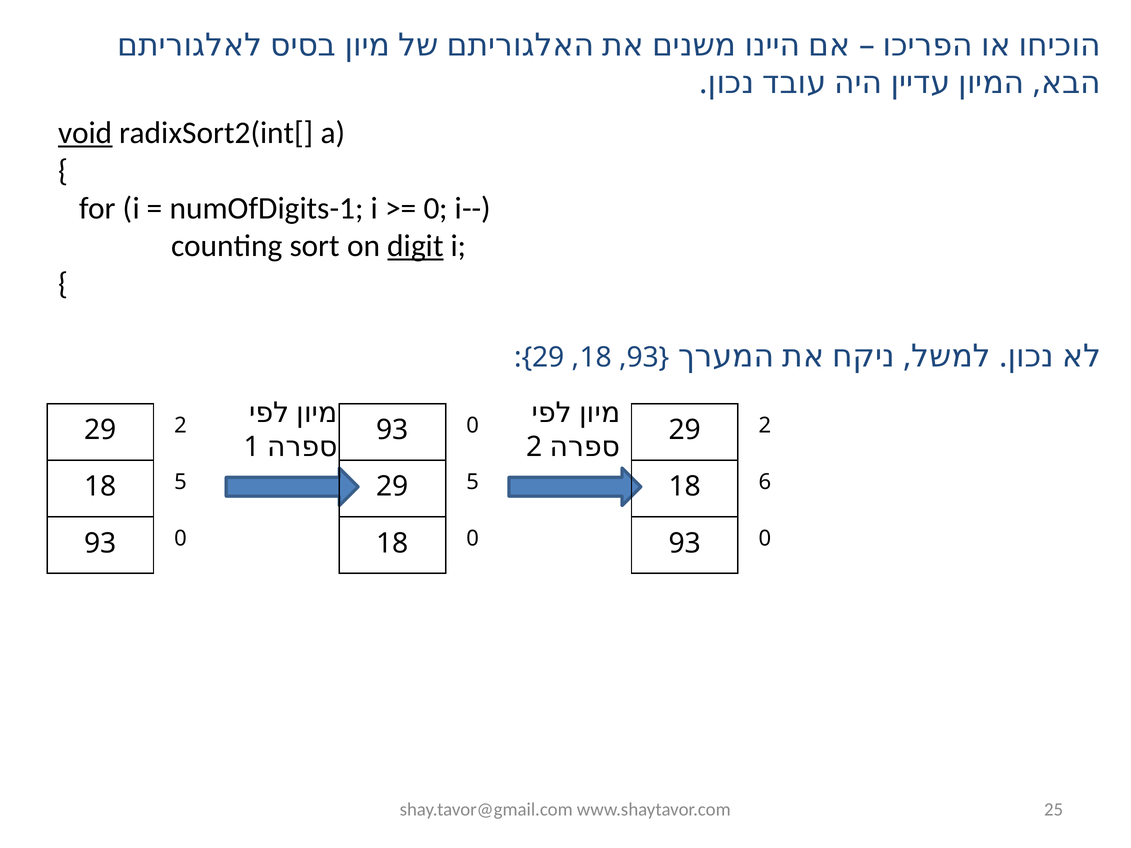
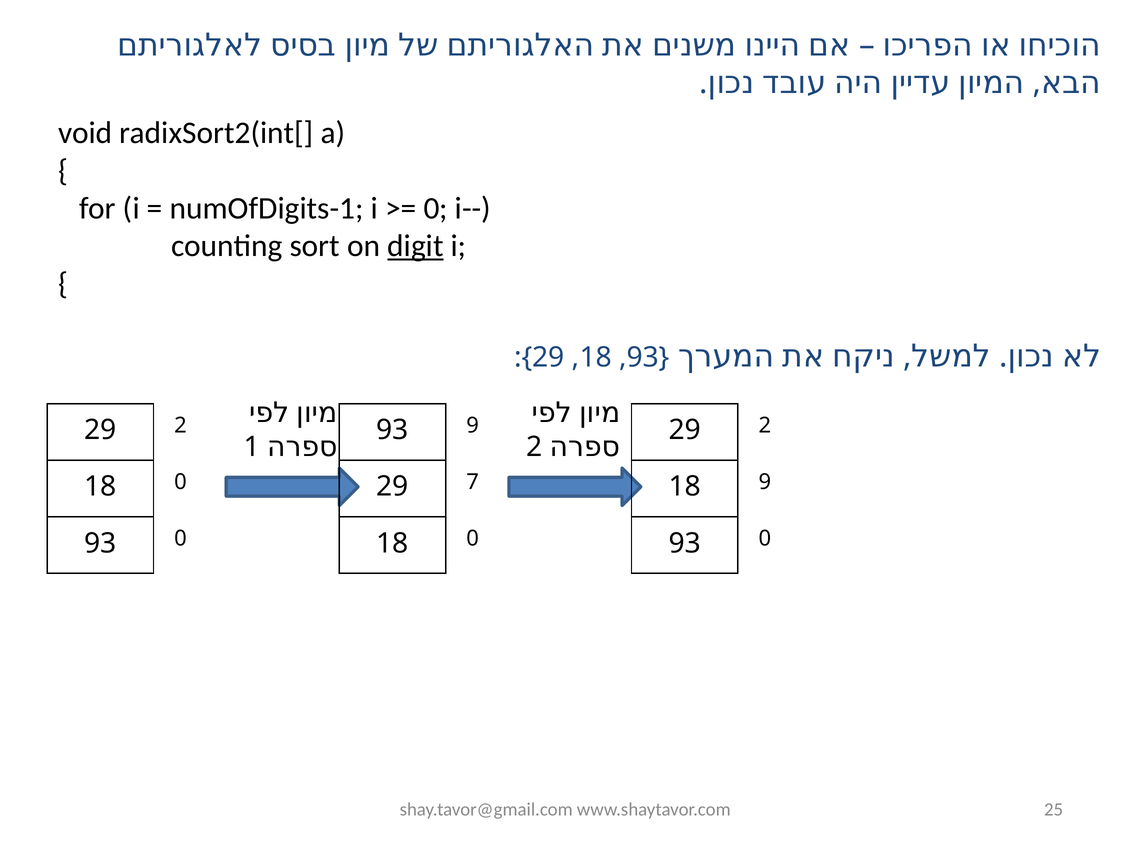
void underline: present -> none (85, 133)
0: 0 -> 9 (473, 426)
5: 5 -> 0 (180, 482)
29 5: 5 -> 7 (473, 482)
18 6: 6 -> 9 (765, 482)
